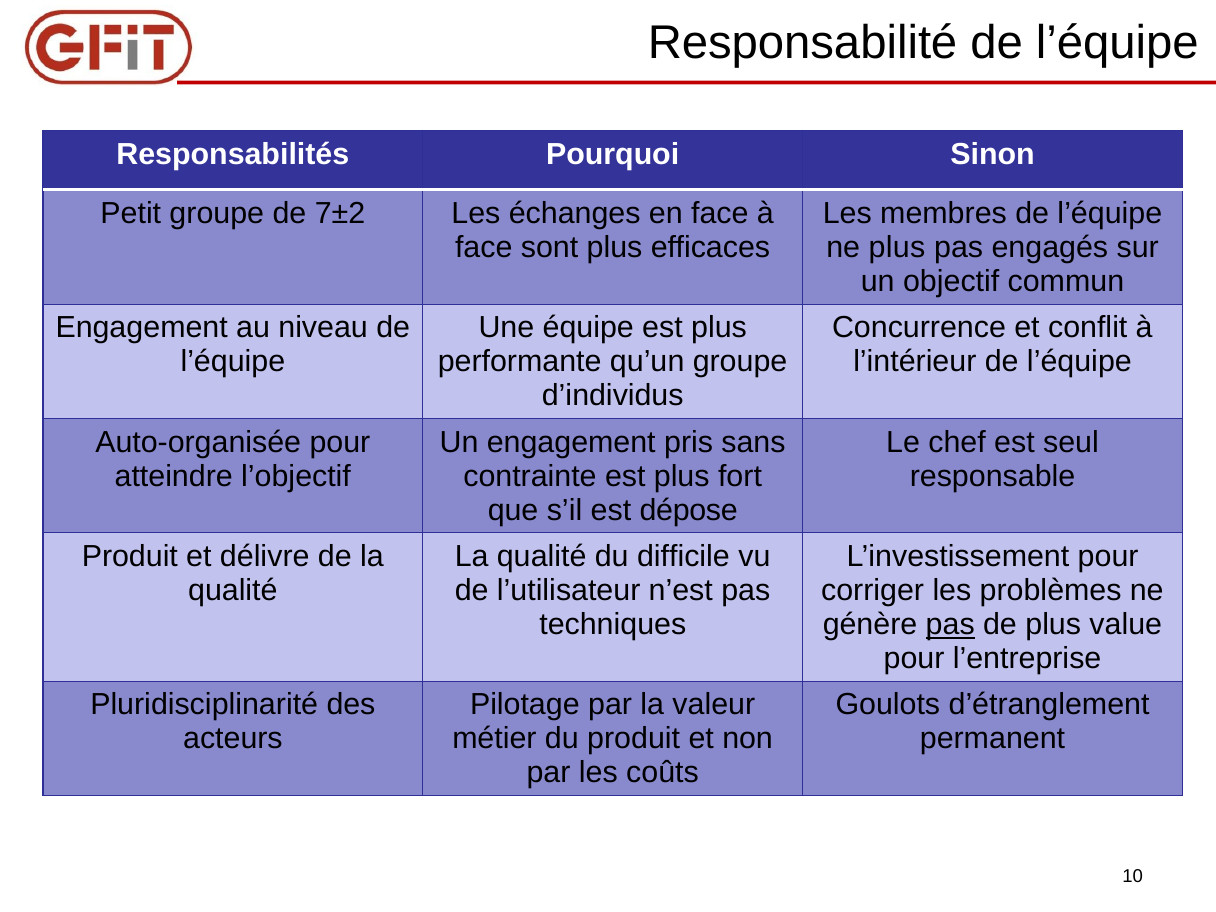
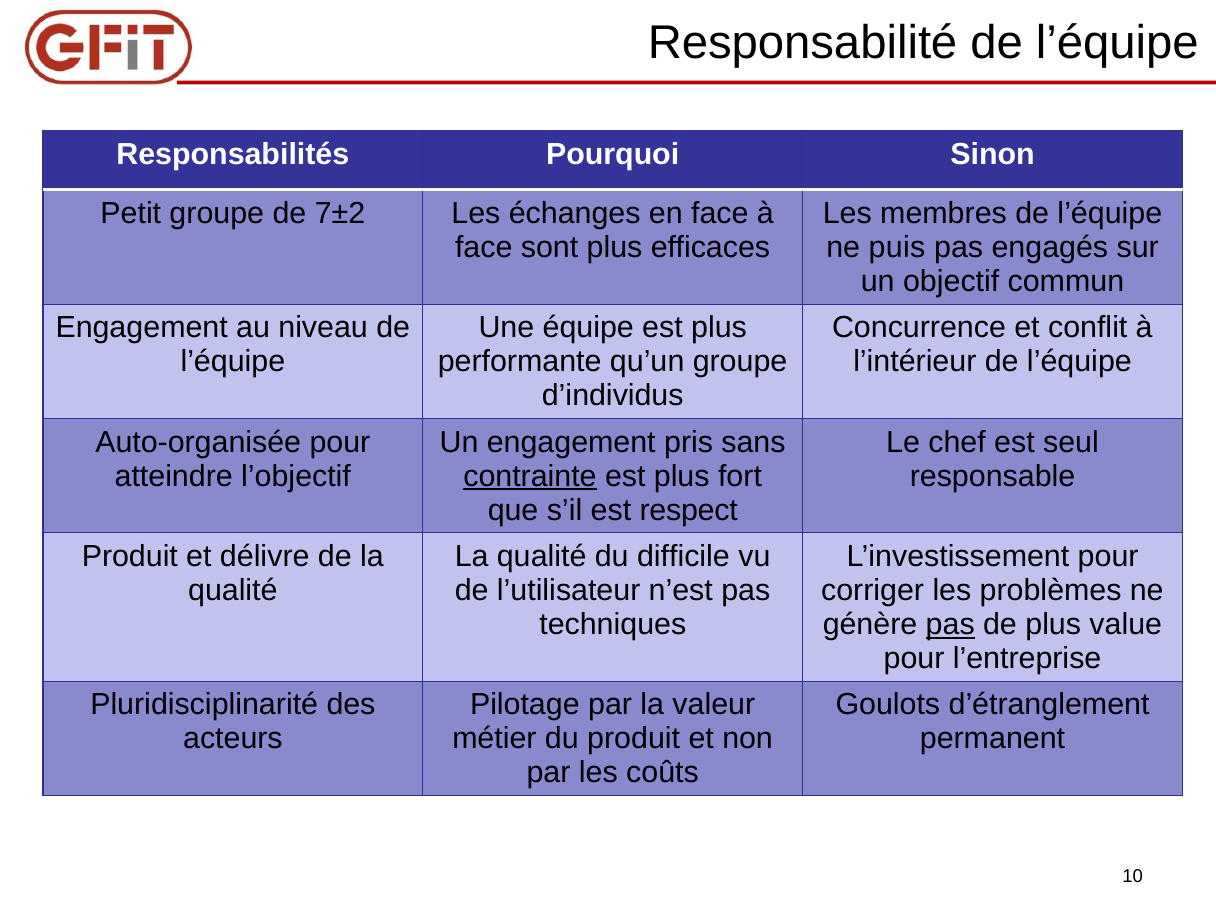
ne plus: plus -> puis (897, 248)
contrainte underline: none -> present (530, 476)
dépose: dépose -> respect (689, 510)
